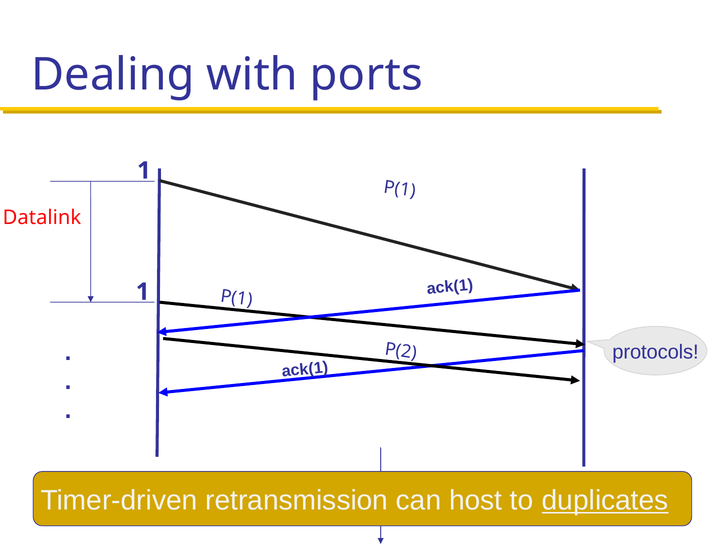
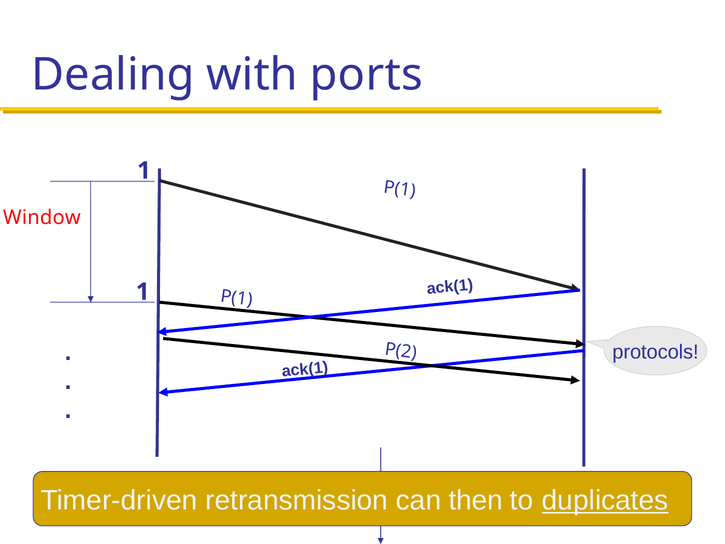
Datalink: Datalink -> Window (42, 217)
host: host -> then (476, 500)
